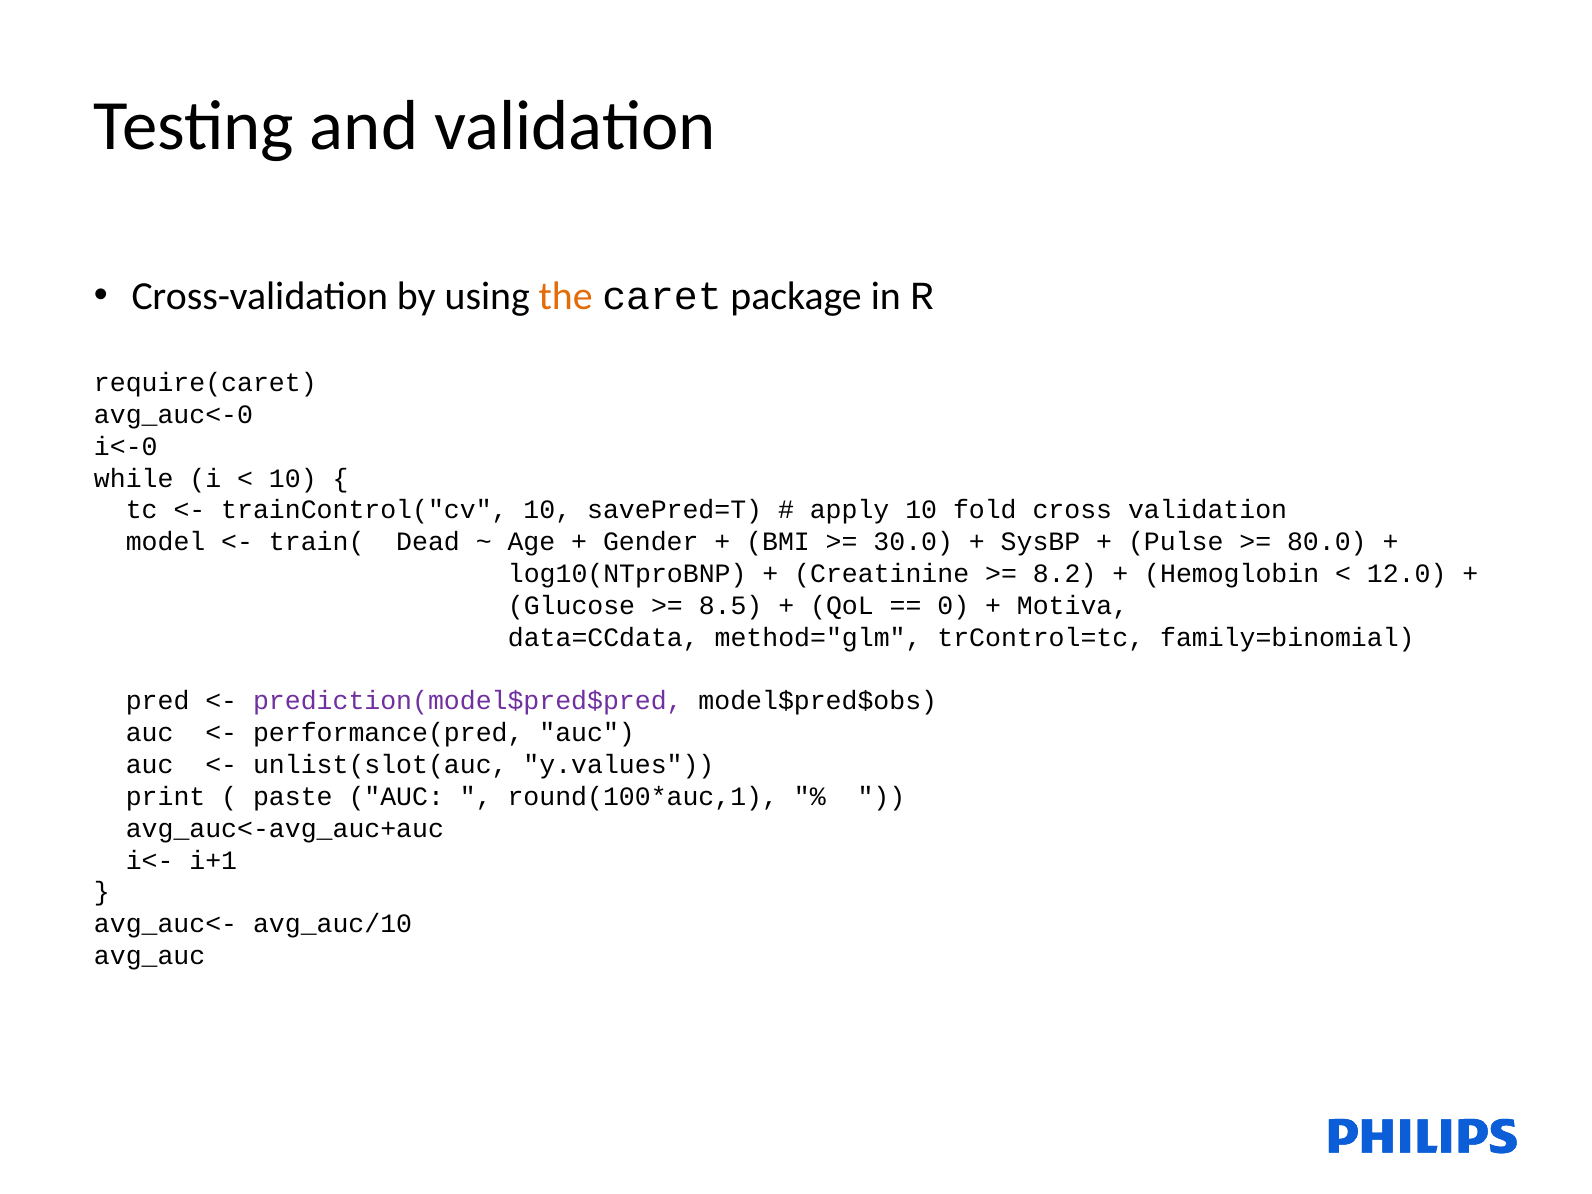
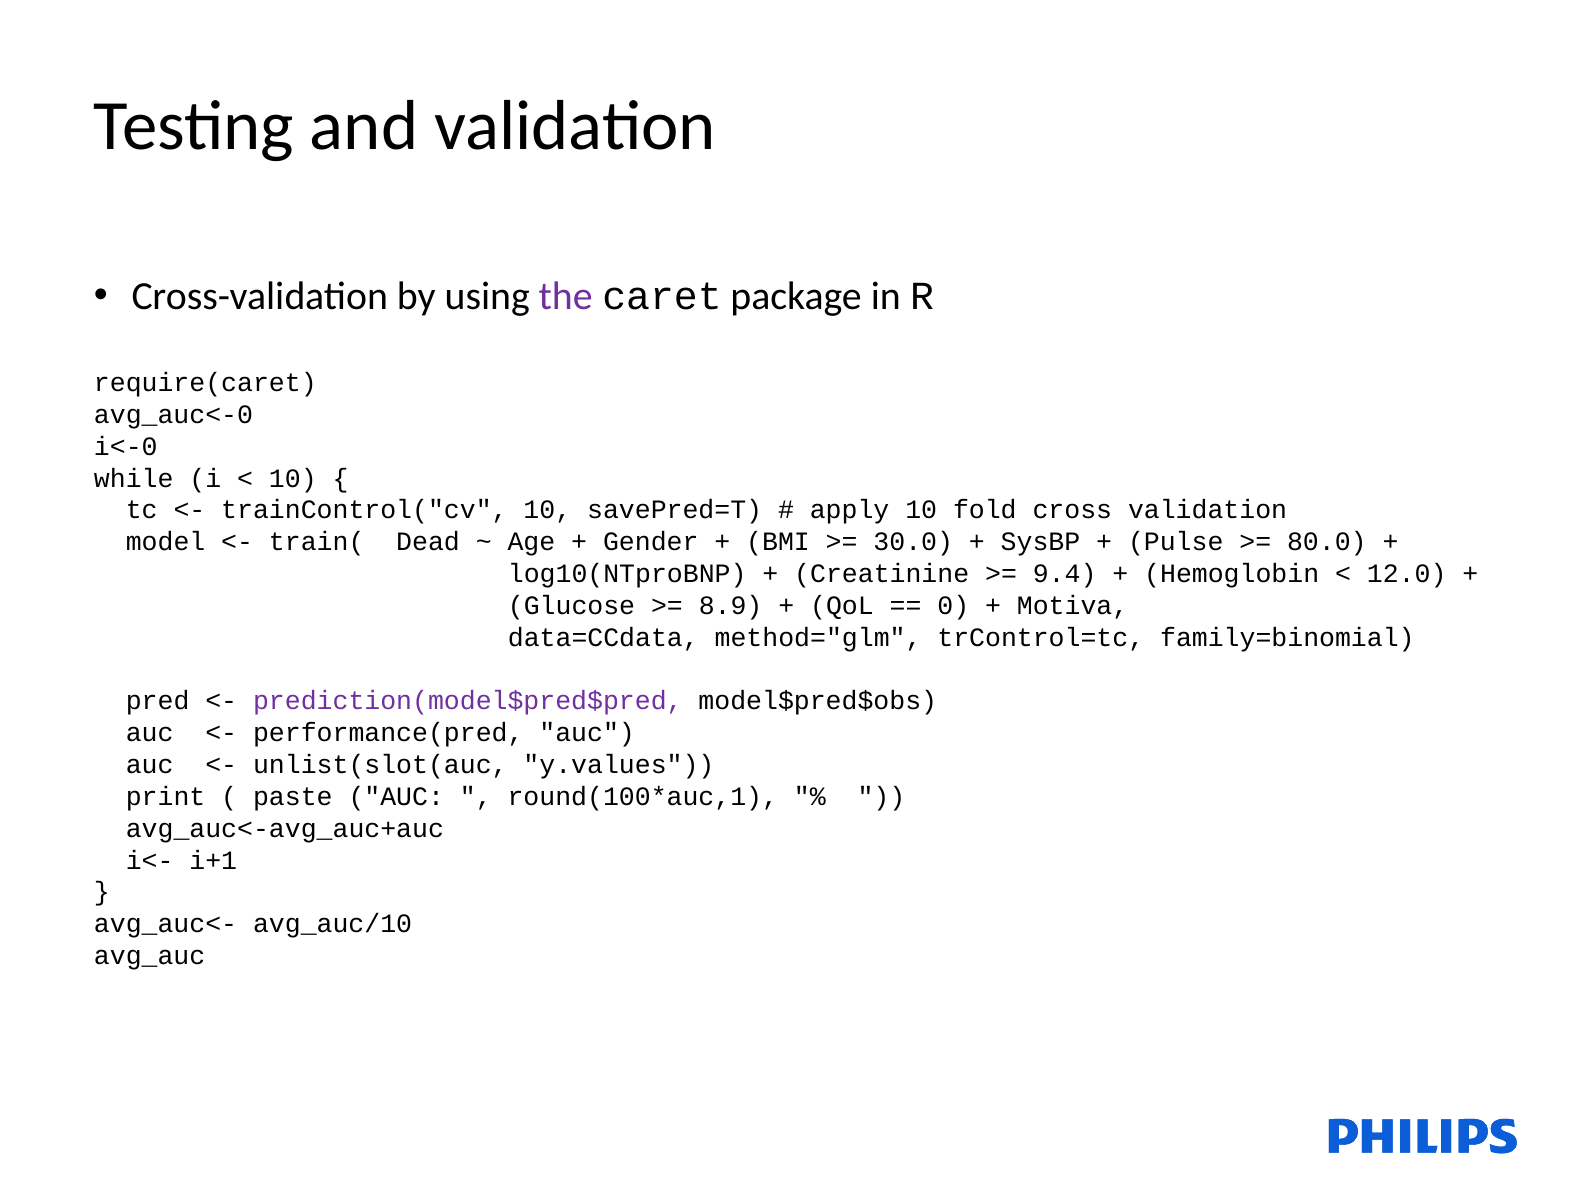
the colour: orange -> purple (566, 296)
8.2: 8.2 -> 9.4 (1065, 574)
8.5: 8.5 -> 8.9 (731, 606)
